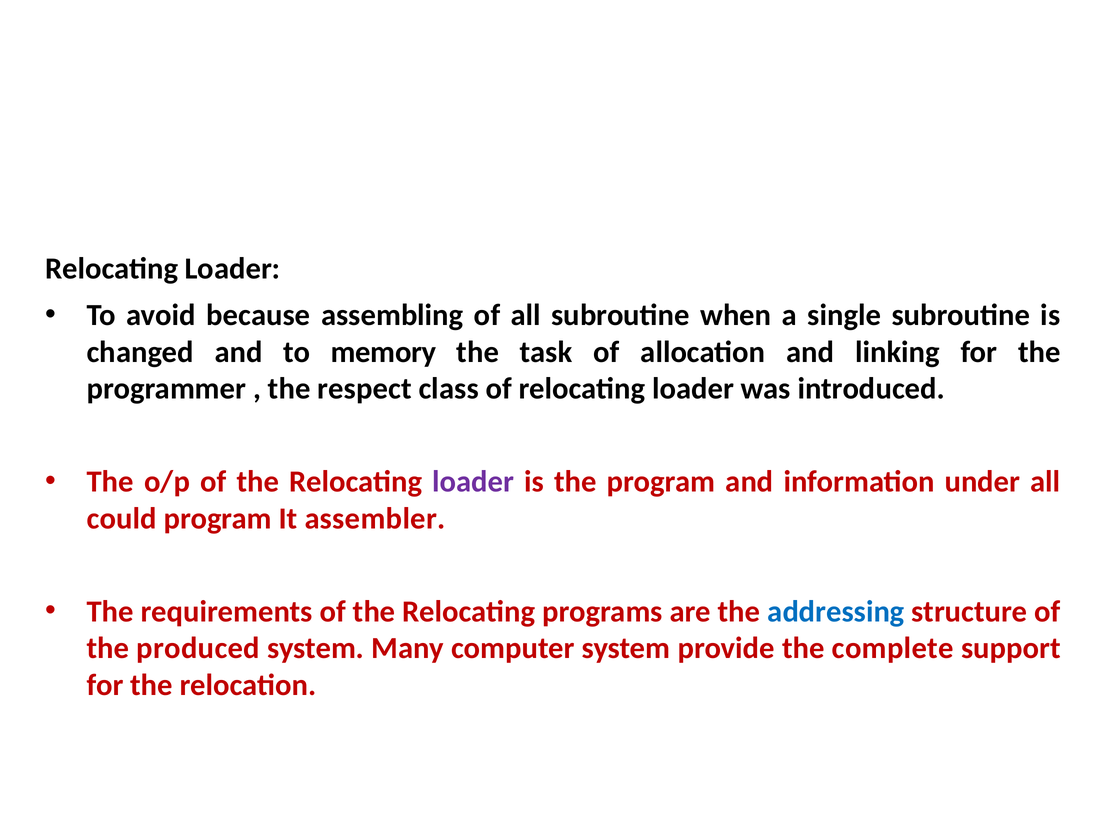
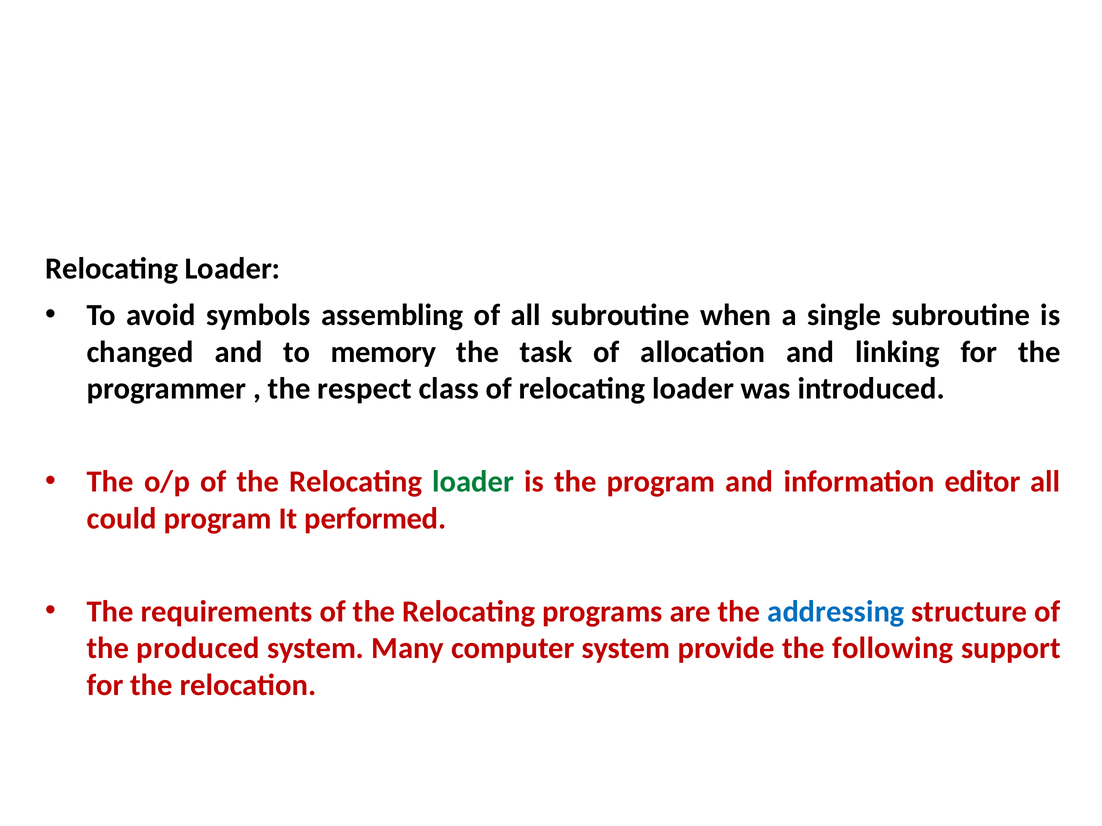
because: because -> symbols (258, 316)
loader colour: purple -> green (473, 482)
under: under -> editor (983, 482)
assembler: assembler -> performed (375, 519)
complete: complete -> following (893, 649)
